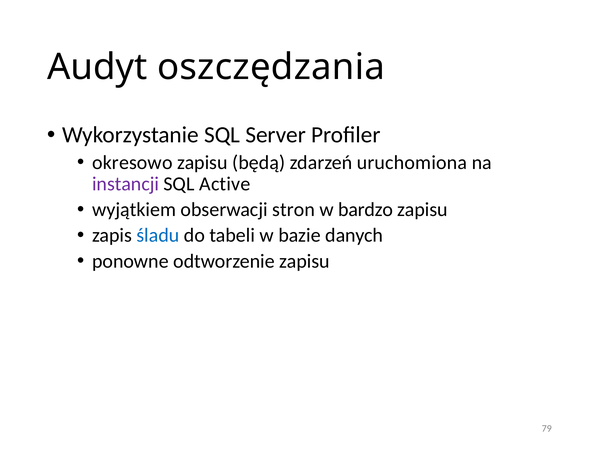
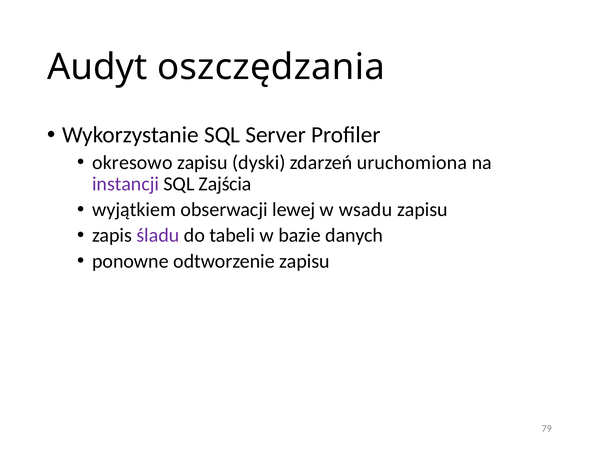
będą: będą -> dyski (259, 163)
Active: Active -> Zajścia (225, 184)
stron: stron -> lewej (294, 210)
bardzo: bardzo -> wsadu (365, 210)
śladu colour: blue -> purple (158, 236)
